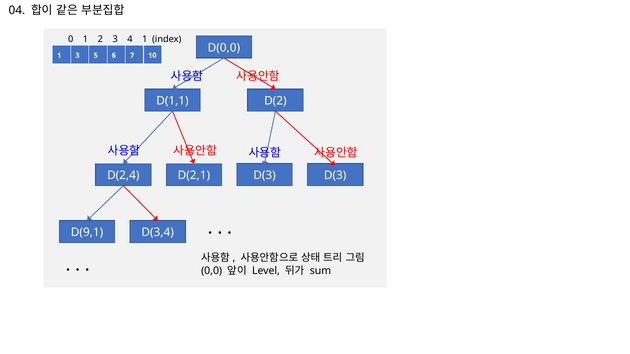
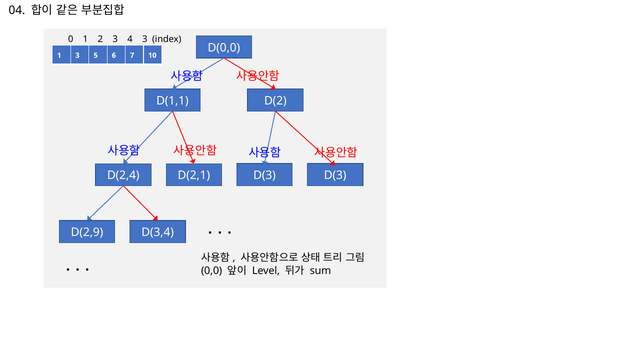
4 1: 1 -> 3 (145, 39)
D(9,1: D(9,1 -> D(2,9 (87, 233)
